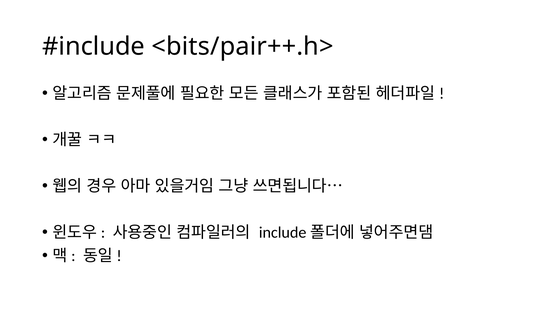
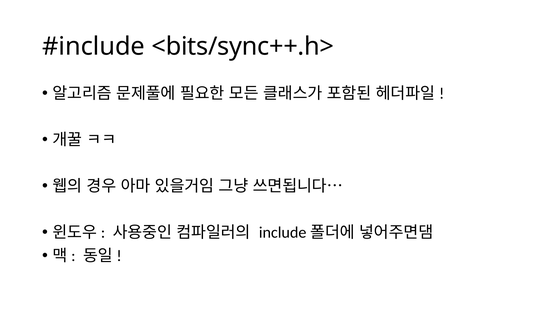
<bits/pair++.h>: <bits/pair++.h> -> <bits/sync++.h> (243, 46)
